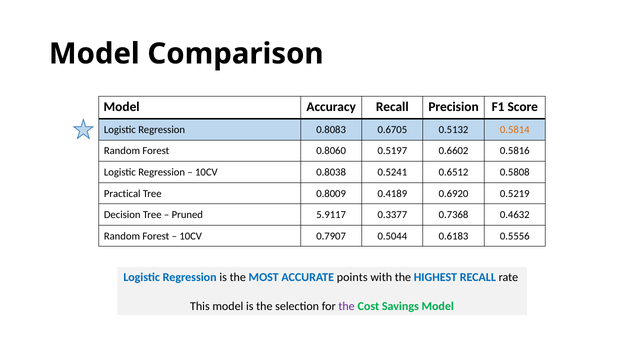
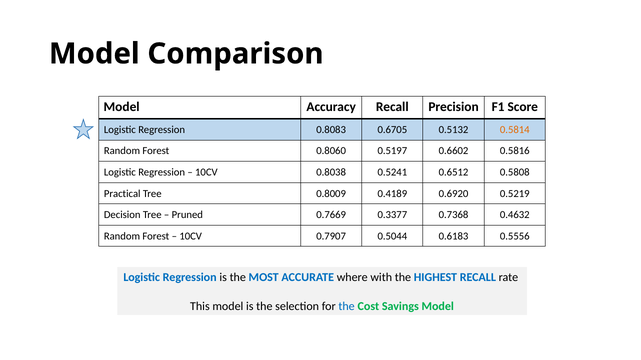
5.9117: 5.9117 -> 0.7669 (331, 215)
points: points -> where (352, 278)
the colour: purple -> blue (347, 307)
